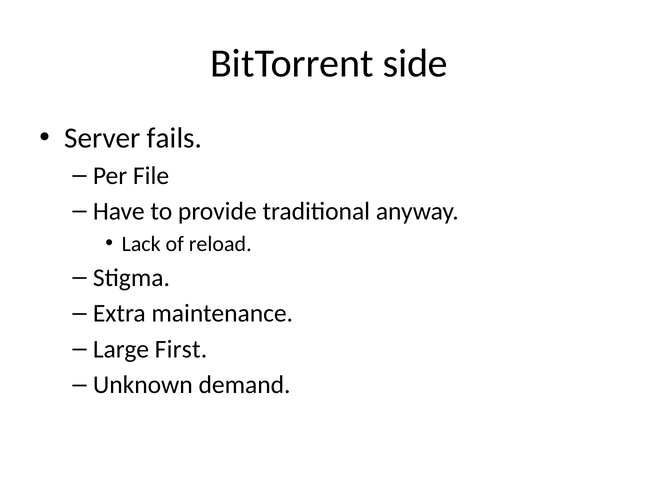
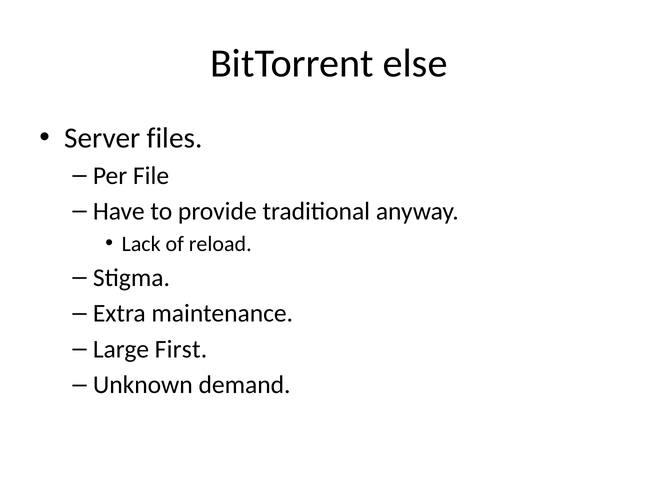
side: side -> else (415, 64)
fails: fails -> files (175, 138)
